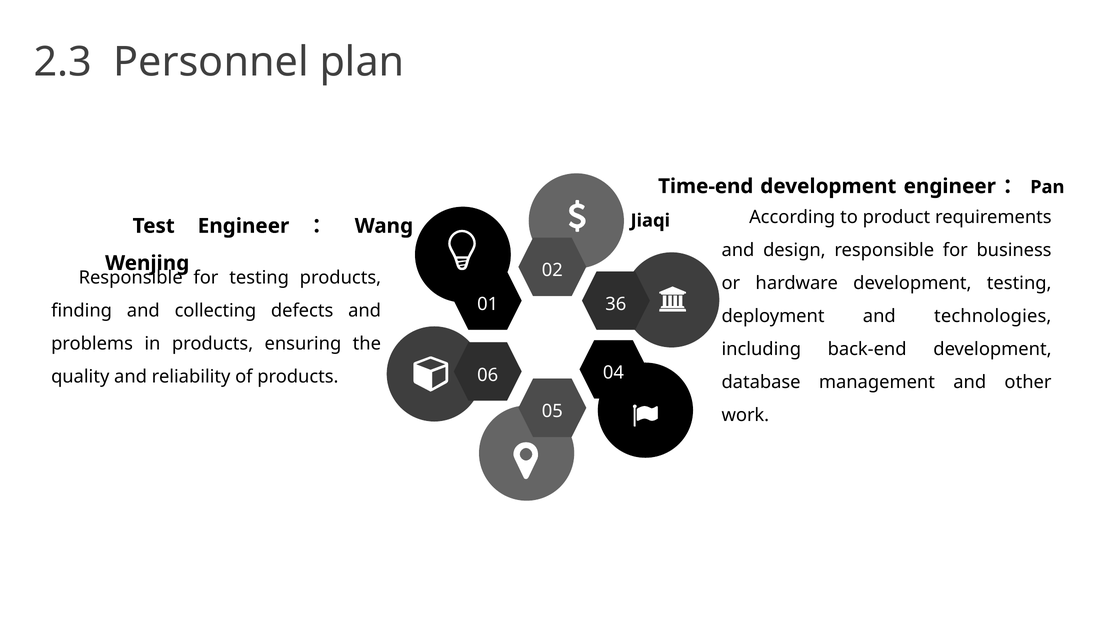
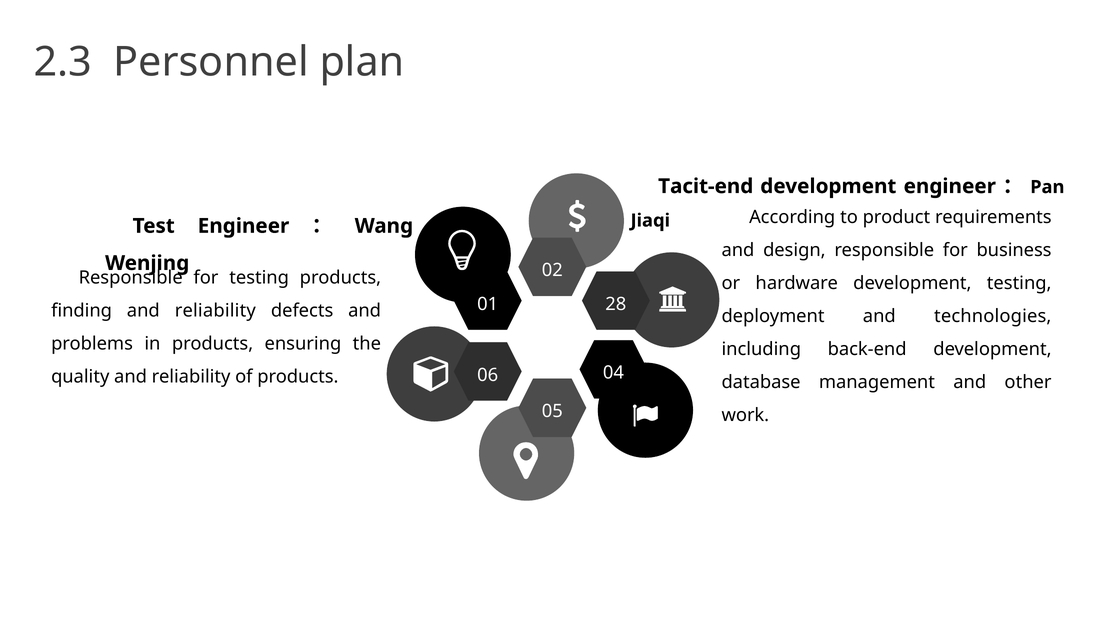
Time-end: Time-end -> Tacit-end (706, 187)
36: 36 -> 28 (616, 304)
finding and collecting: collecting -> reliability (215, 311)
